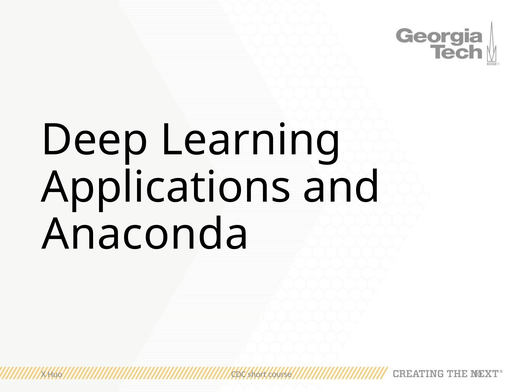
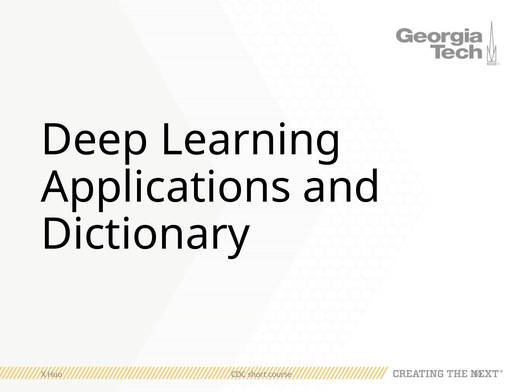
Anaconda: Anaconda -> Dictionary (146, 235)
